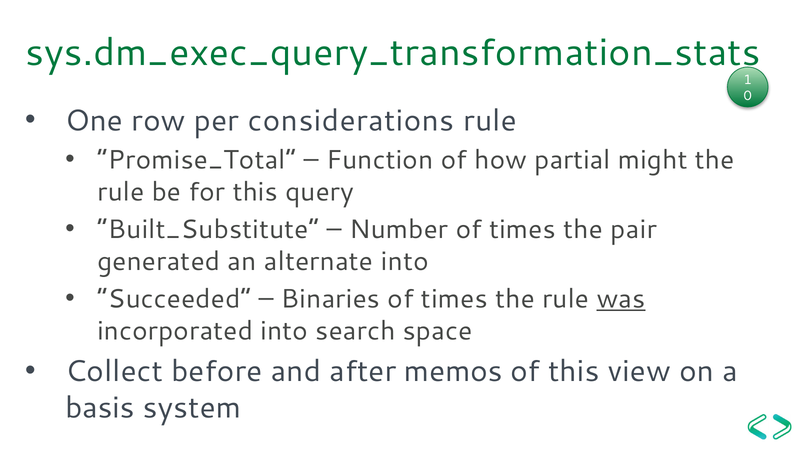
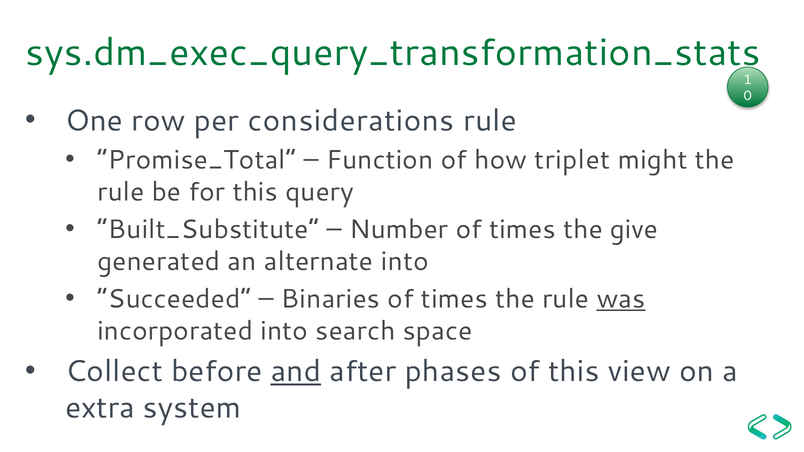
partial: partial -> triplet (572, 160)
pair: pair -> give (634, 230)
and underline: none -> present (296, 372)
memos: memos -> phases (453, 372)
basis: basis -> extra (100, 408)
